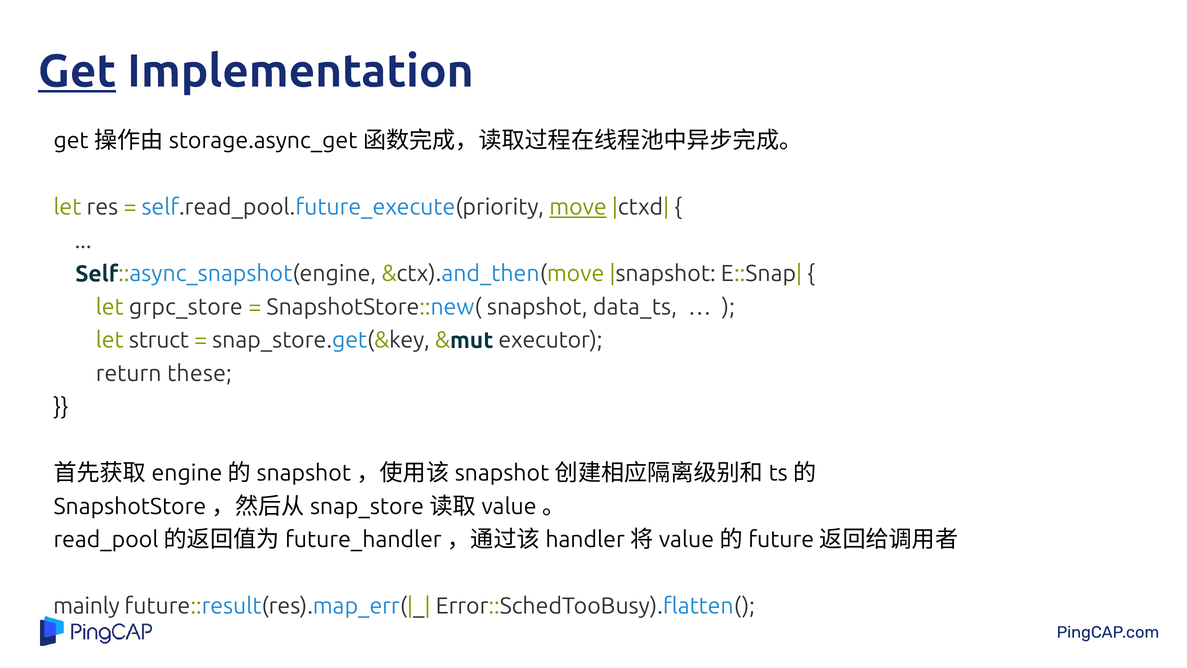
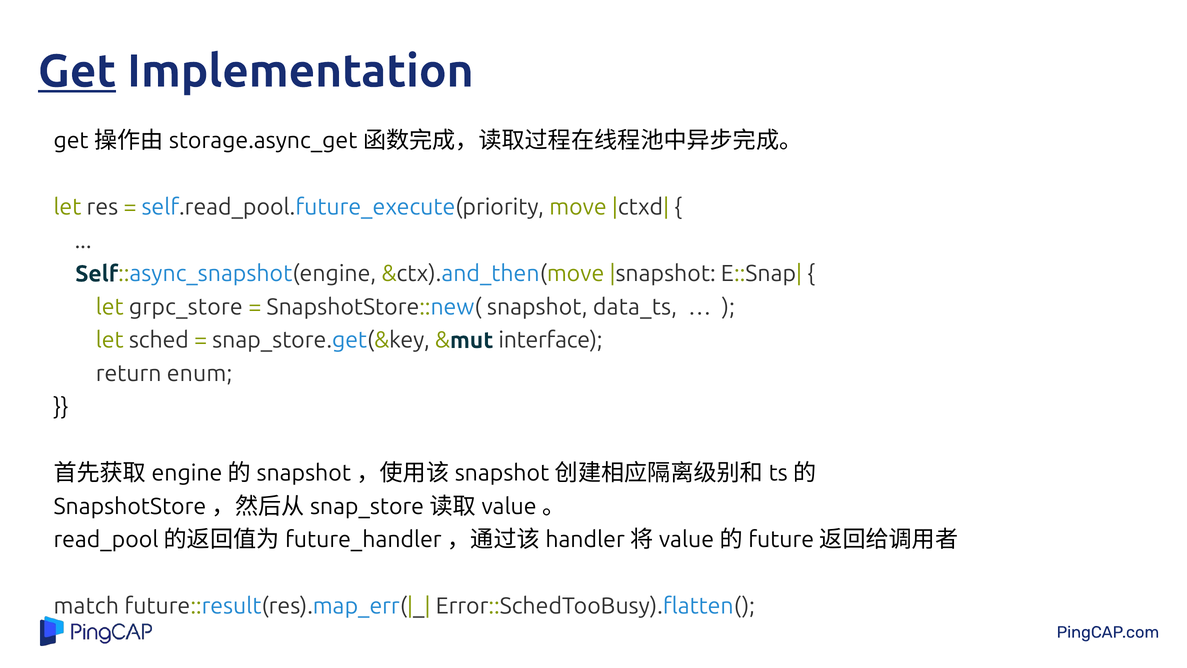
move underline: present -> none (578, 207)
struct: struct -> sched (159, 340)
executor: executor -> interface (550, 340)
these: these -> enum (200, 373)
mainly: mainly -> match (86, 606)
